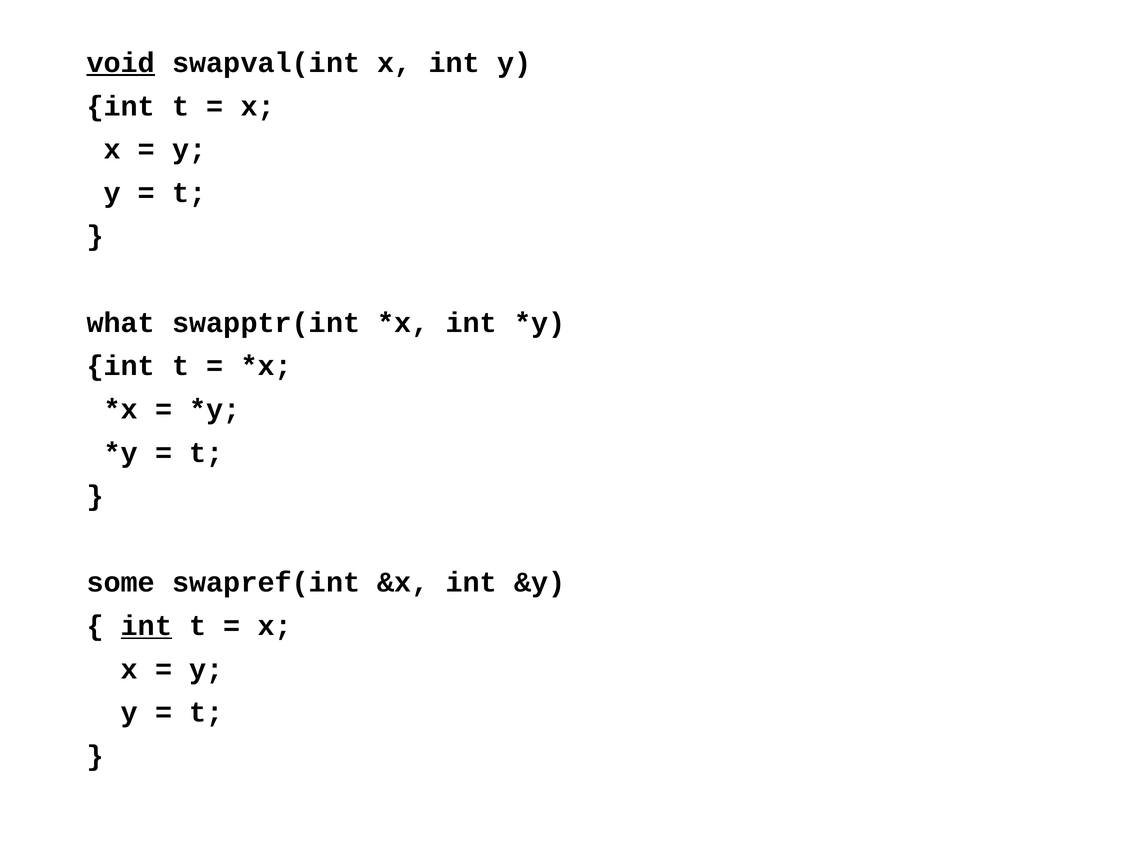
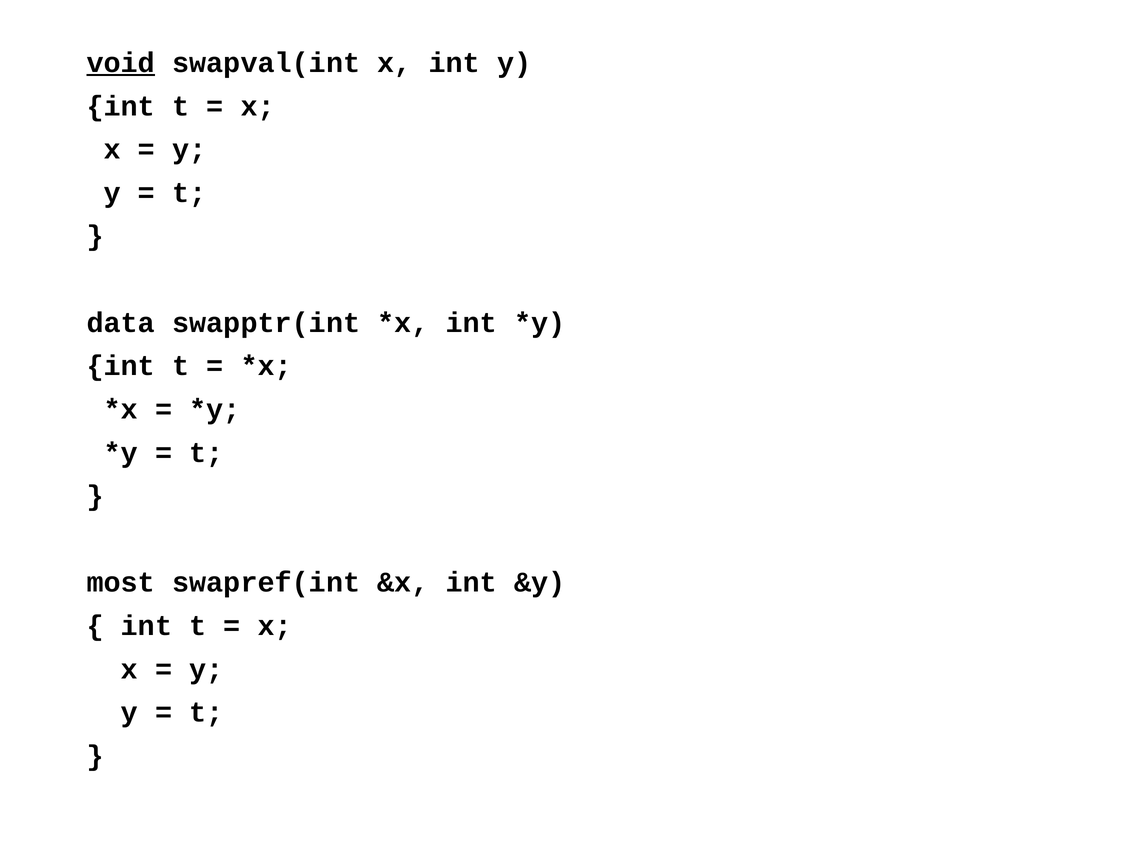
what: what -> data (121, 323)
some: some -> most (121, 583)
int underline: present -> none (146, 626)
